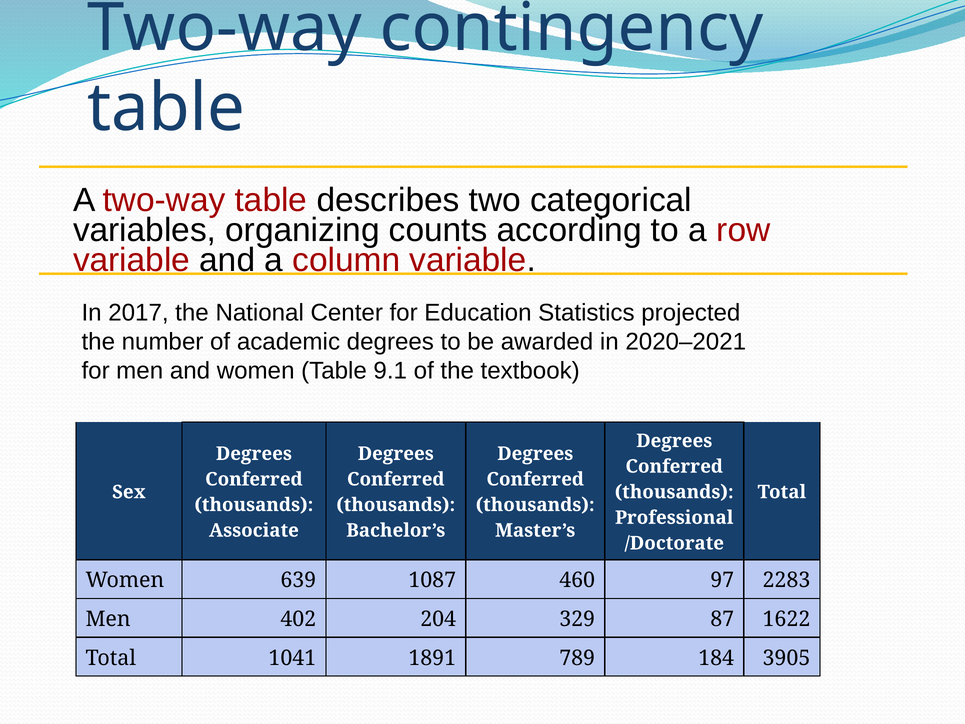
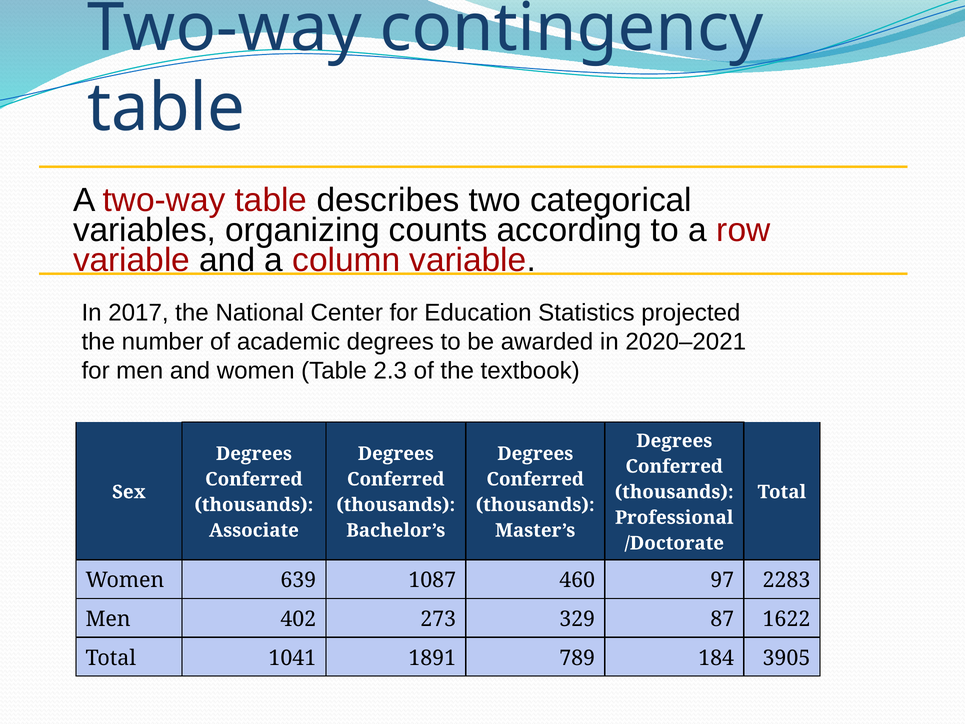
9.1: 9.1 -> 2.3 (390, 371)
204: 204 -> 273 (438, 619)
